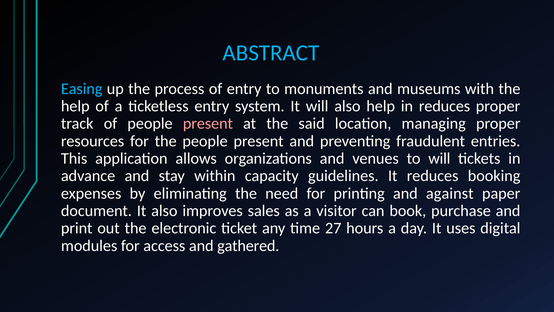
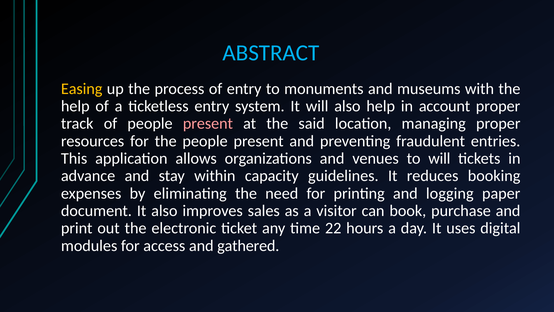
Easing colour: light blue -> yellow (82, 89)
in reduces: reduces -> account (445, 106)
against: against -> logging (450, 193)
27: 27 -> 22 (333, 228)
